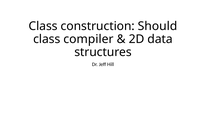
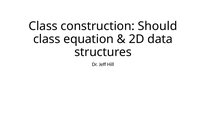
compiler: compiler -> equation (89, 39)
